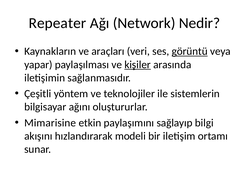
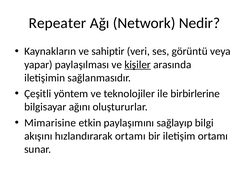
araçları: araçları -> sahiptir (108, 52)
görüntü underline: present -> none (190, 52)
sistemlerin: sistemlerin -> birbirlerine (195, 94)
hızlandırarak modeli: modeli -> ortamı (130, 137)
